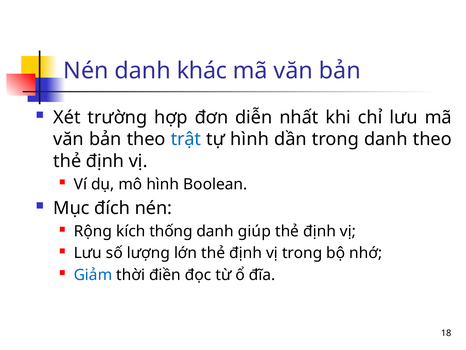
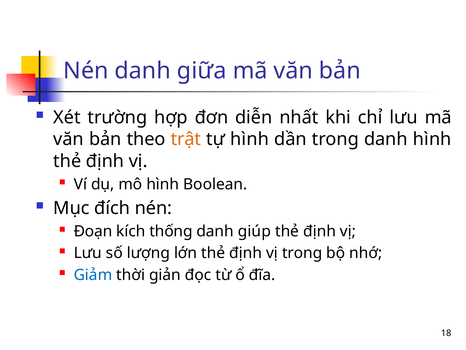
khác: khác -> giữa (202, 71)
trật colour: blue -> orange (186, 139)
danh theo: theo -> hình (432, 139)
Rộng: Rộng -> Đoạn (93, 231)
điền: điền -> giản (165, 275)
